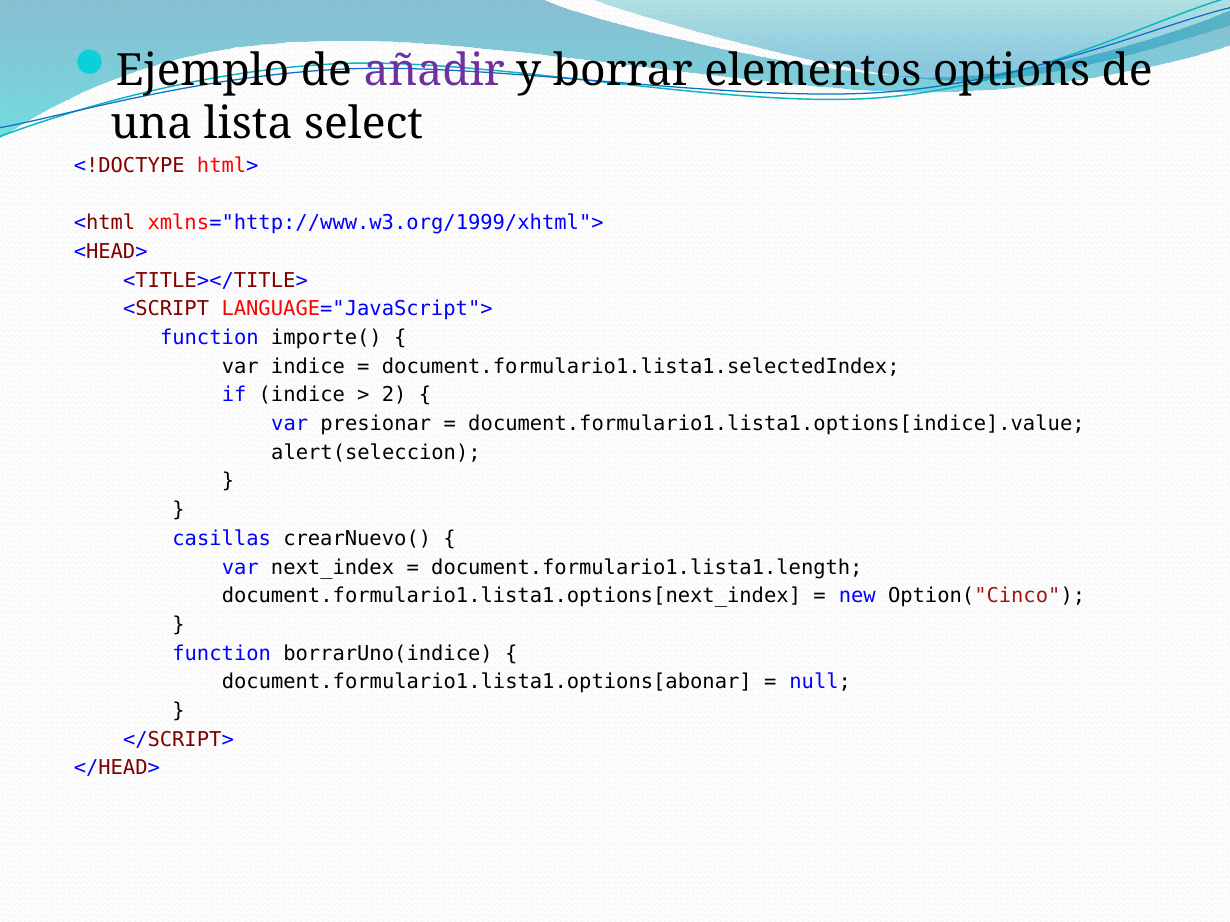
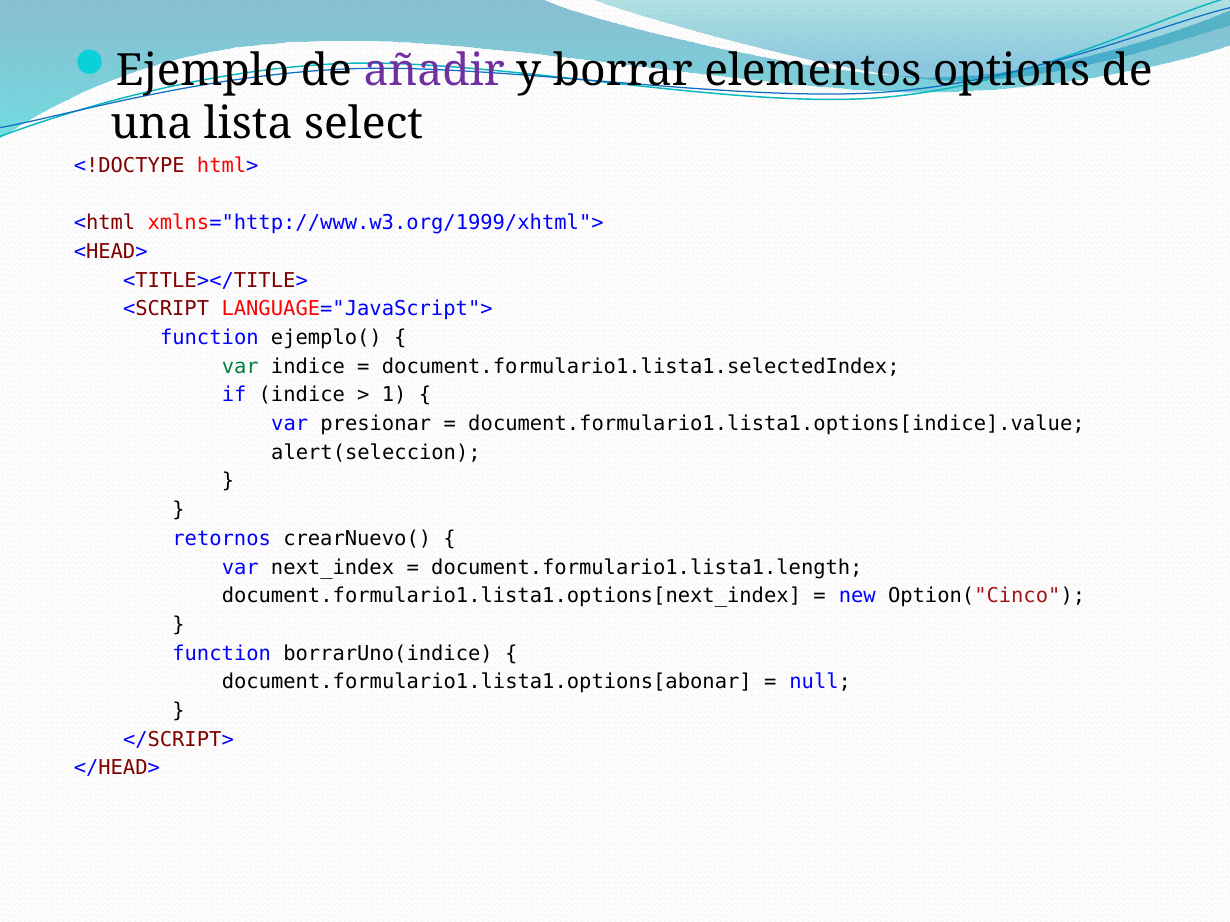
importe(: importe( -> ejemplo( (326, 338)
var colour: black -> green (240, 367)
2: 2 -> 1 (394, 395)
casillas: casillas -> retornos (222, 539)
